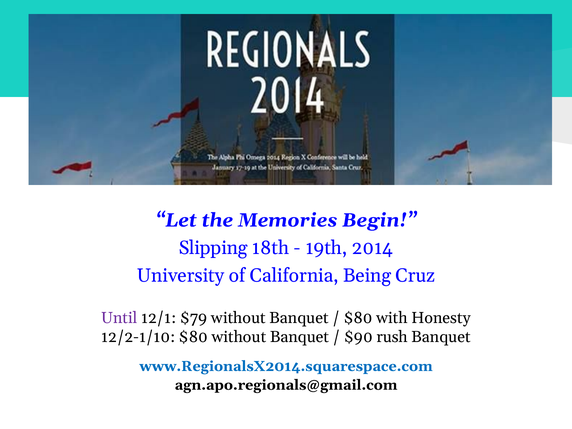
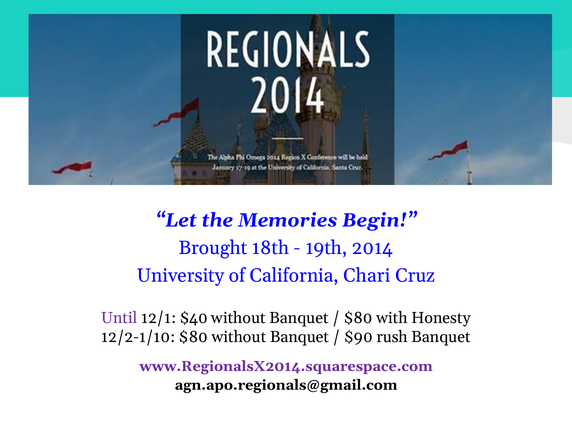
Slipping: Slipping -> Brought (213, 248)
Being: Being -> Chari (367, 276)
$79: $79 -> $40 (194, 318)
www.RegionalsX2014.squarespace.com colour: blue -> purple (286, 366)
